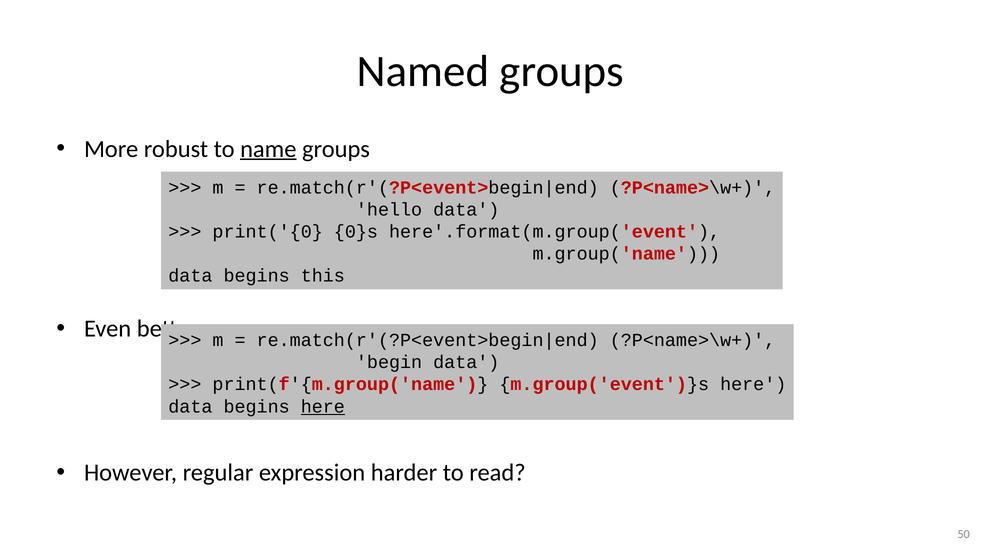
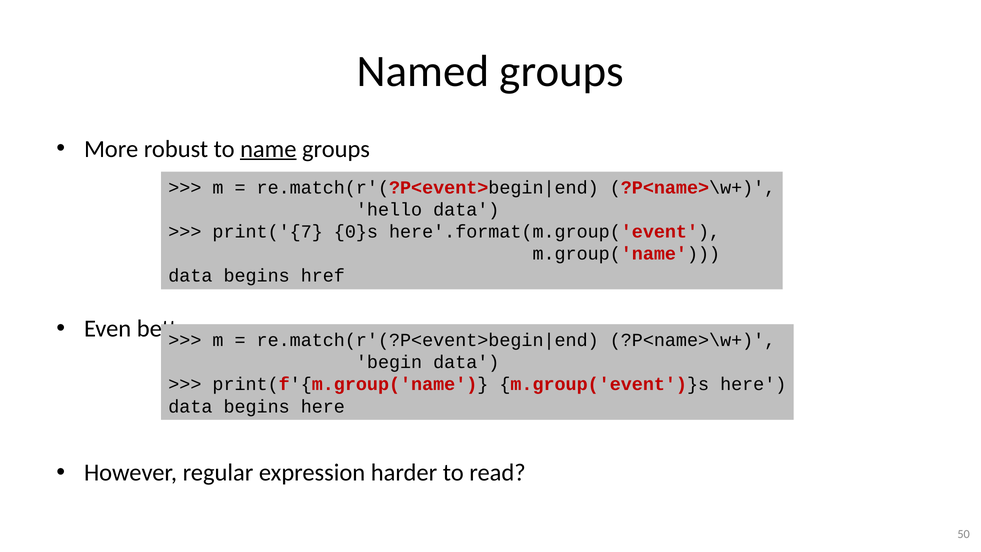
print('{0: print('{0 -> print('{7 (268, 232)
this: this -> href (323, 276)
here underline: present -> none (323, 406)
